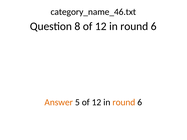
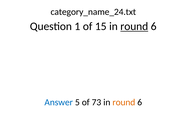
category_name_46.txt: category_name_46.txt -> category_name_24.txt (93, 12)
8: 8 -> 1 (77, 26)
12: 12 -> 15 (101, 26)
round underline: none -> present (134, 26)
Answer colour: orange -> blue (59, 102)
5 of 12: 12 -> 73 (97, 102)
